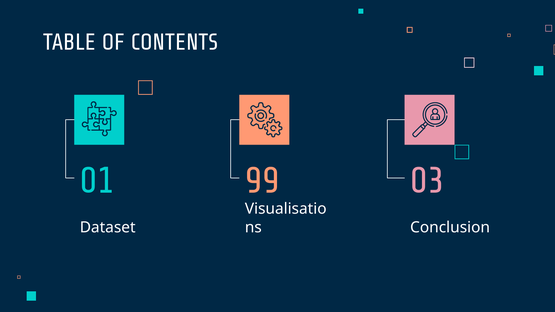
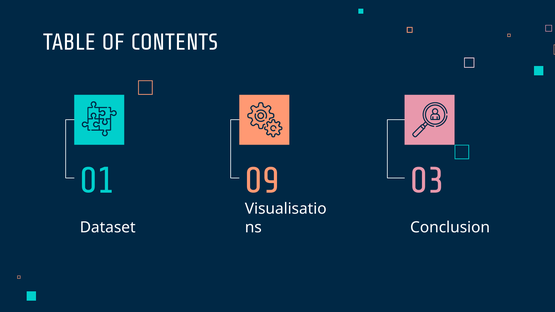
99: 99 -> 09 (262, 181)
